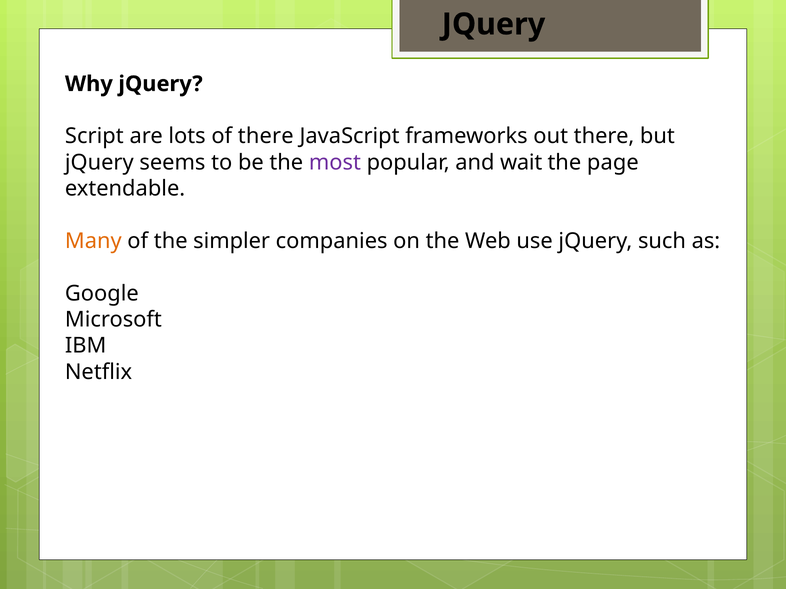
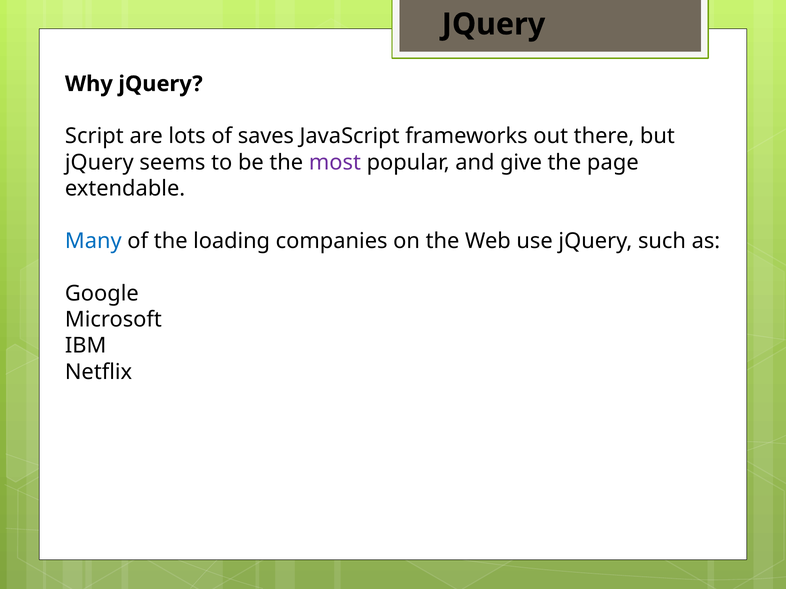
of there: there -> saves (266, 136)
wait: wait -> give (521, 163)
Many colour: orange -> blue (93, 241)
simpler: simpler -> loading (232, 241)
